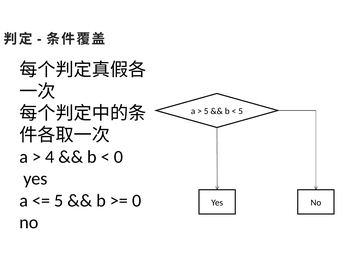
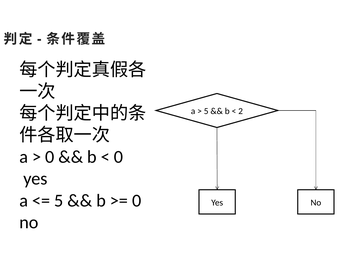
5: 5 -> 2 (241, 111)
4: 4 -> 0 (50, 157)
